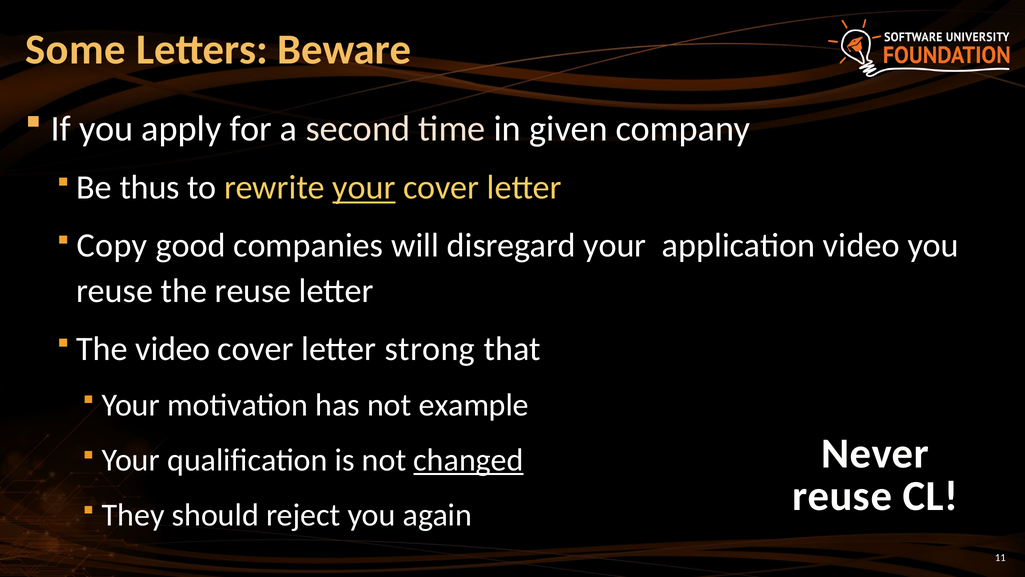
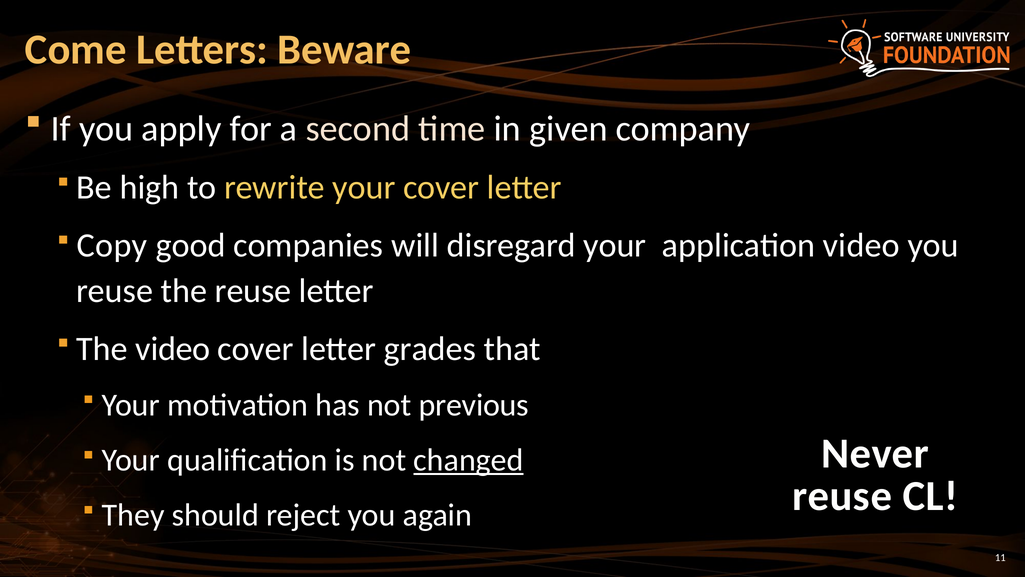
Some: Some -> Come (76, 50)
thus: thus -> high (150, 188)
your underline: present -> none (364, 188)
strong: strong -> grades (430, 349)
example: example -> previous (474, 405)
